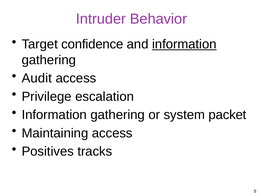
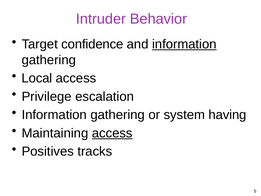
Audit: Audit -> Local (37, 78)
packet: packet -> having (227, 115)
access underline: none -> present (112, 133)
